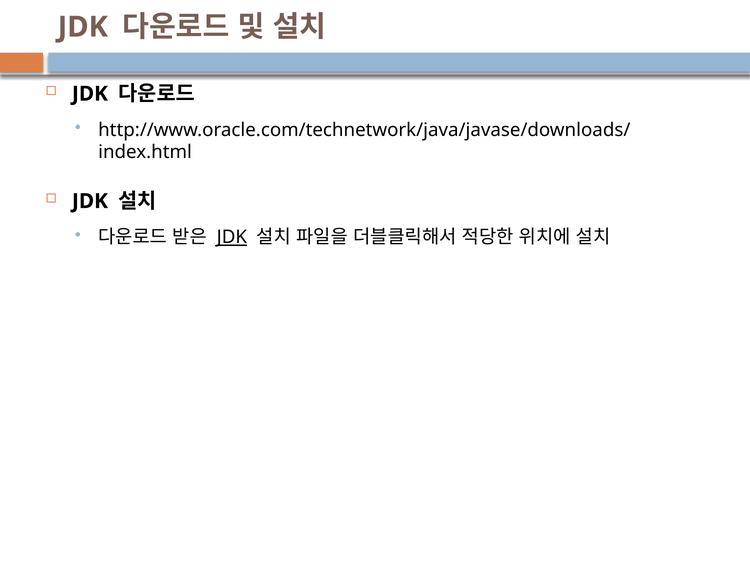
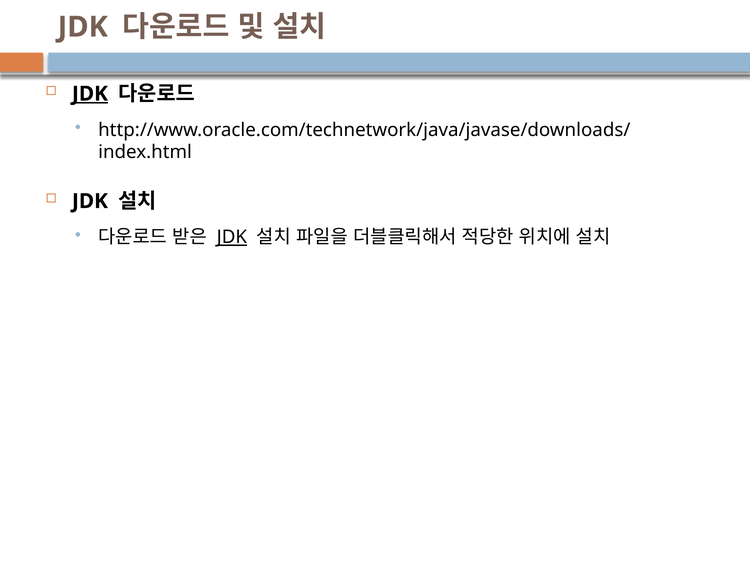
JDK underline: none -> present (90, 94)
